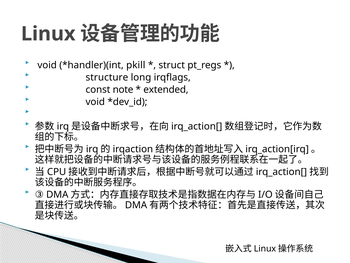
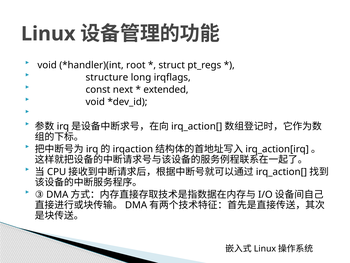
pkill: pkill -> root (136, 65)
note: note -> next (123, 89)
